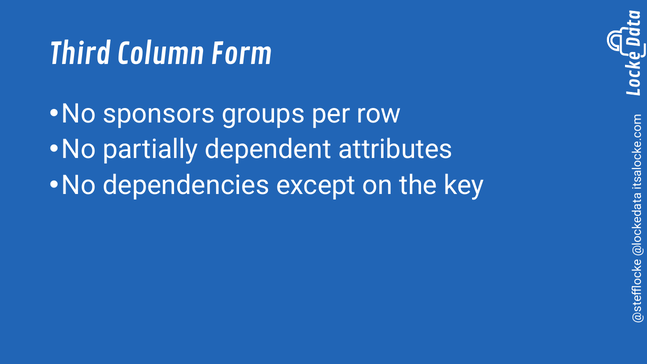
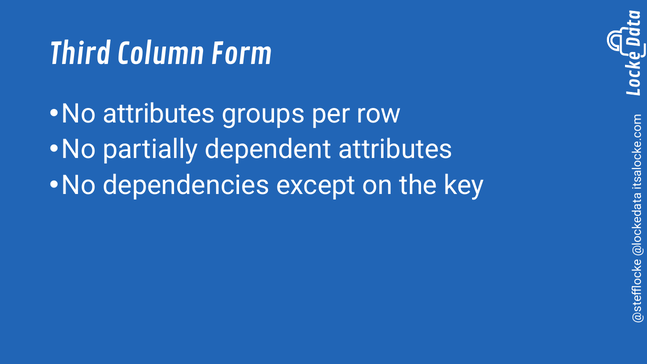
No sponsors: sponsors -> attributes (159, 114)
